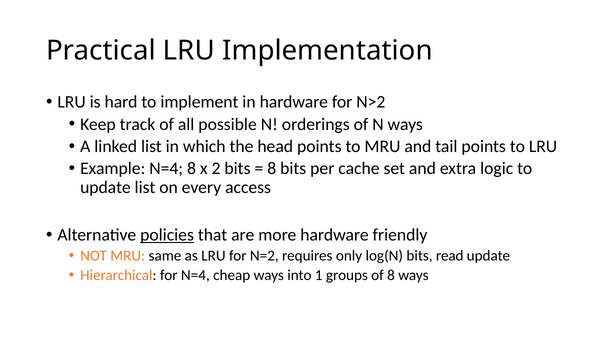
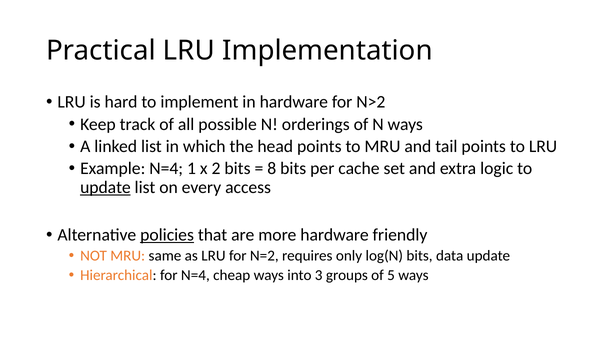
N=4 8: 8 -> 1 (192, 169)
update underline: none -> present (105, 188)
read: read -> data (450, 256)
1: 1 -> 3 (319, 276)
of 8: 8 -> 5 (391, 276)
